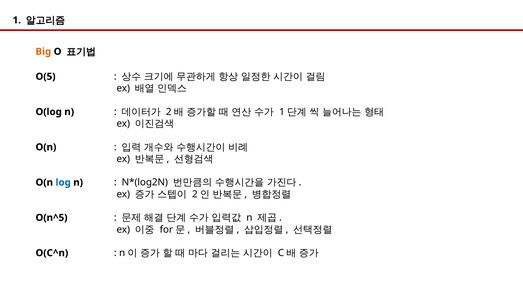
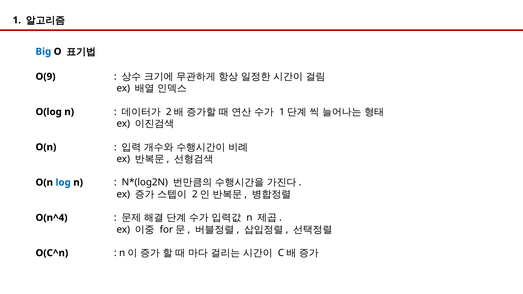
Big colour: orange -> blue (43, 52)
O(5: O(5 -> O(9 (46, 77)
O(n^5: O(n^5 -> O(n^4 (52, 218)
